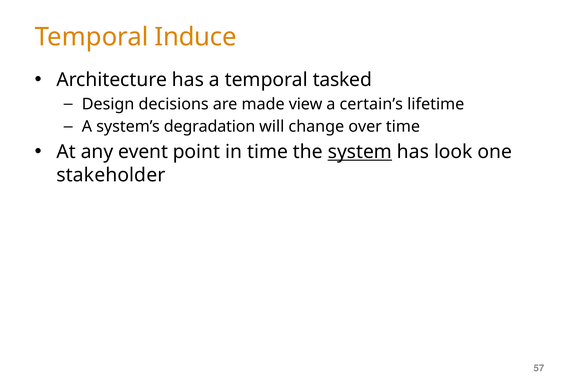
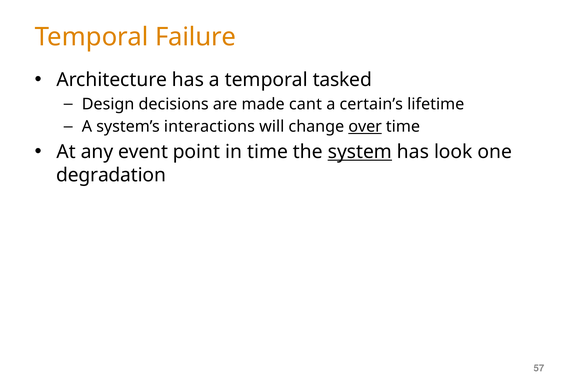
Induce: Induce -> Failure (196, 37)
view: view -> cant (305, 104)
degradation: degradation -> interactions (209, 127)
over underline: none -> present (365, 127)
stakeholder: stakeholder -> degradation (111, 175)
